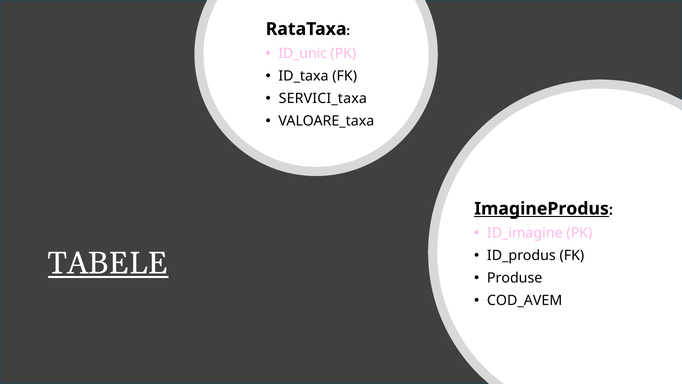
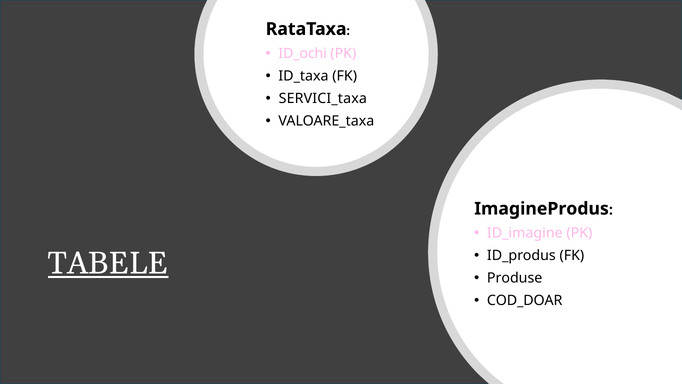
ID_unic: ID_unic -> ID_ochi (303, 53)
ImagineProdus underline: present -> none (542, 209)
COD_AVEM: COD_AVEM -> COD_DOAR (525, 300)
